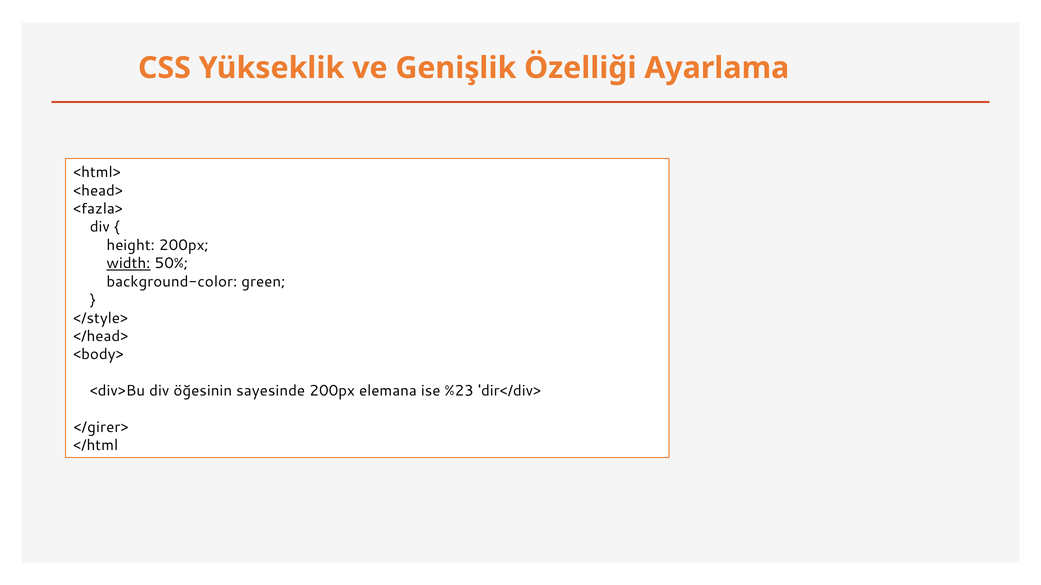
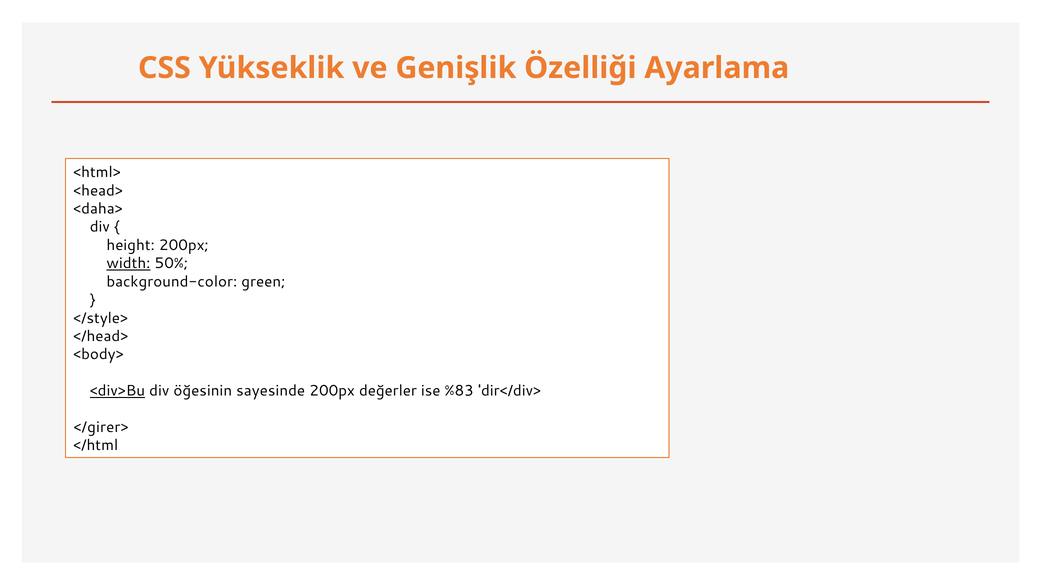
<fazla>: <fazla> -> <daha> (98, 209)
<div>Bu underline: none -> present (117, 391)
elemana: elemana -> değerler (388, 391)
%23: %23 -> %83 (459, 391)
